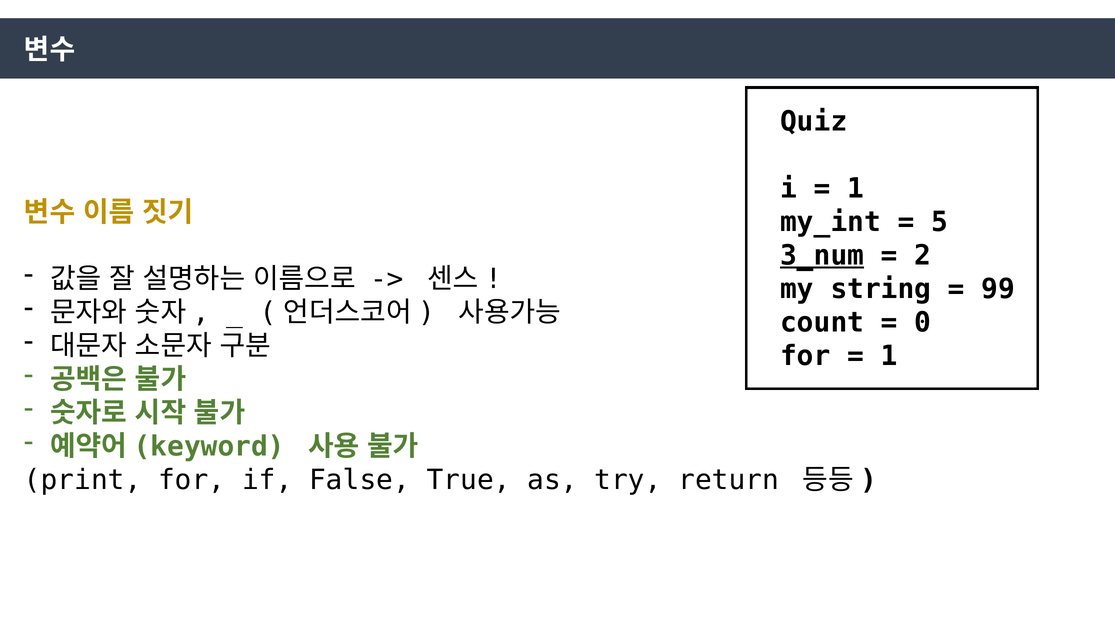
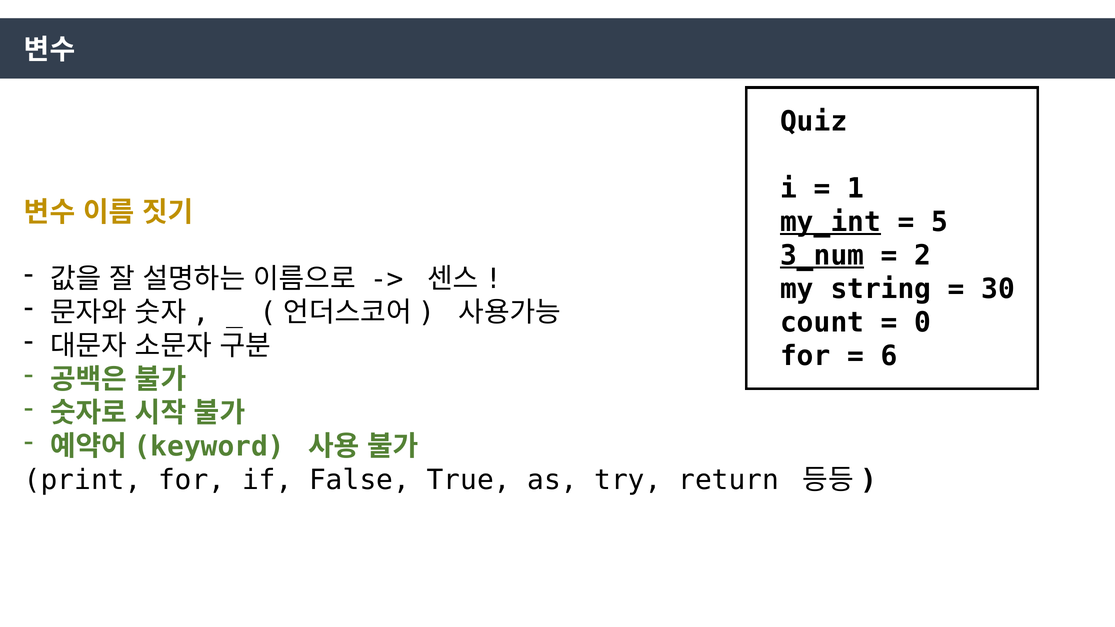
my_int underline: none -> present (831, 222)
99: 99 -> 30 (998, 289)
1: 1 -> 6 (889, 356)
